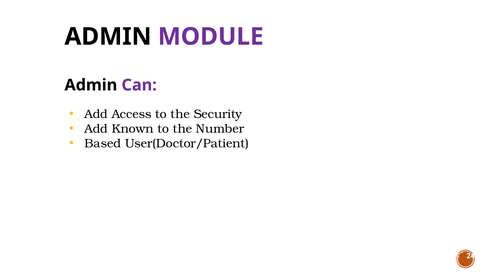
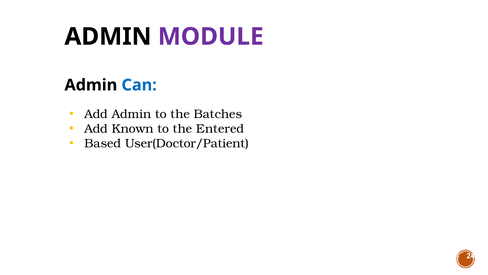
Can colour: purple -> blue (139, 85)
Add Access: Access -> Admin (132, 114)
Security: Security -> Batches (218, 114)
Number: Number -> Entered (220, 129)
